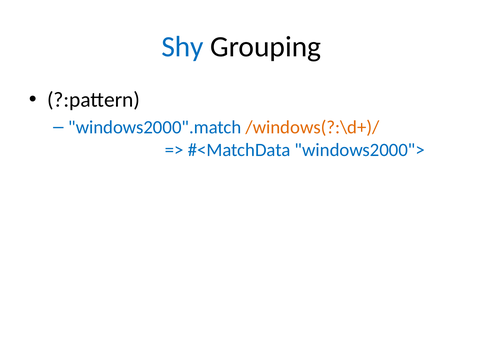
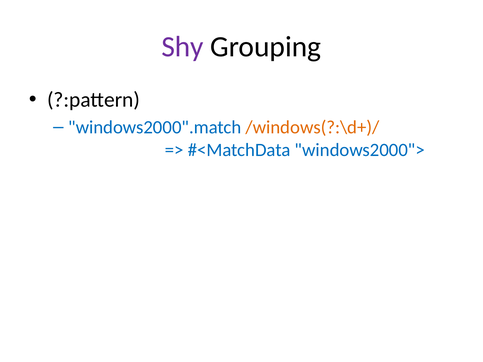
Shy colour: blue -> purple (183, 47)
